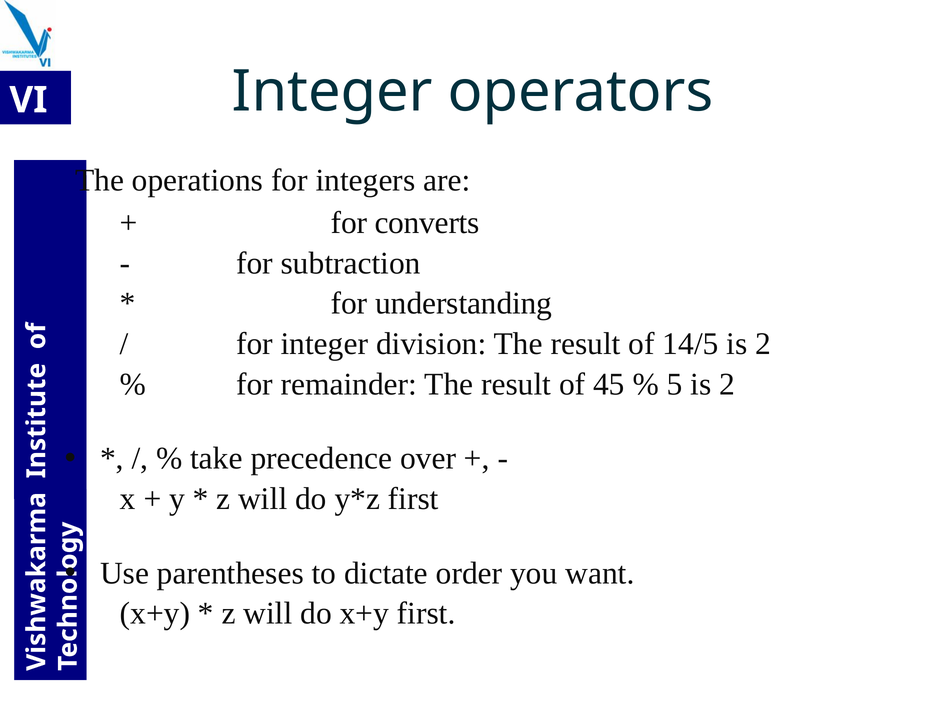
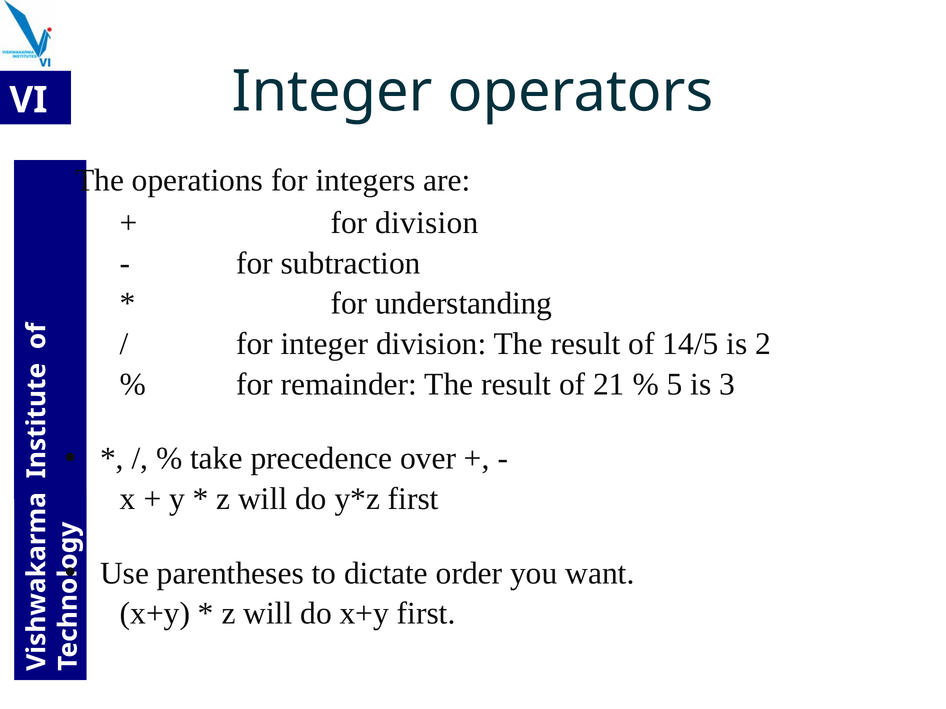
for converts: converts -> division (427, 223)
45: 45 -> 21 (609, 384)
5 is 2: 2 -> 3 (727, 384)
